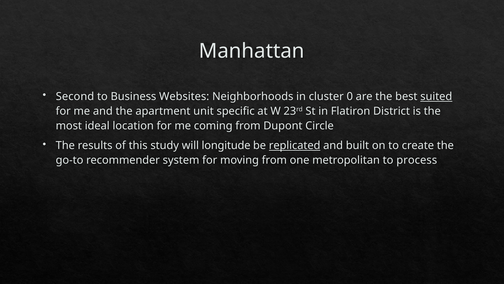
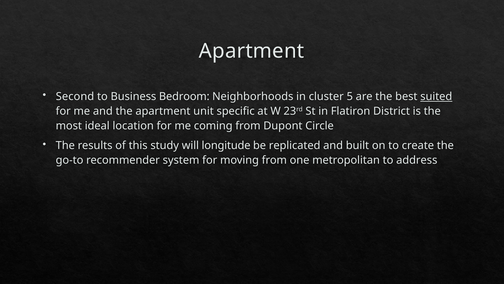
Manhattan: Manhattan -> Apartment (252, 51)
Websites: Websites -> Bedroom (184, 96)
0: 0 -> 5 (350, 96)
replicated underline: present -> none (295, 145)
process: process -> address (417, 160)
